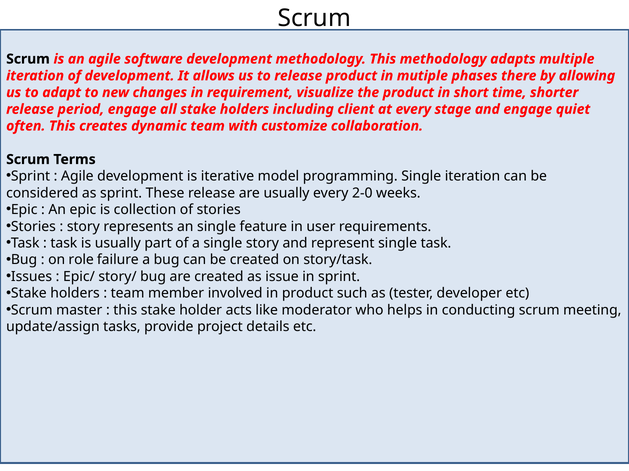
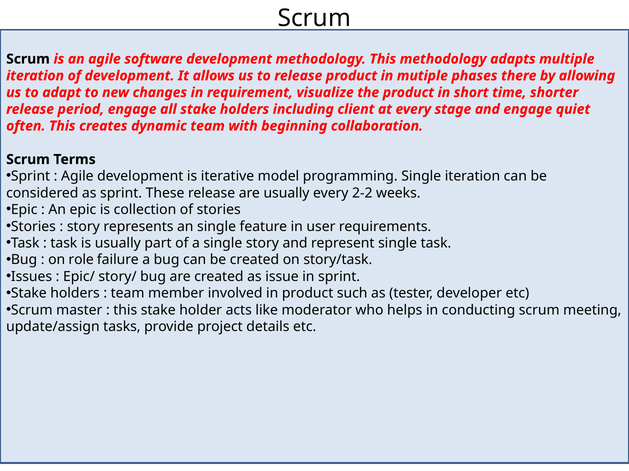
customize: customize -> beginning (294, 126)
2-0: 2-0 -> 2-2 (362, 193)
